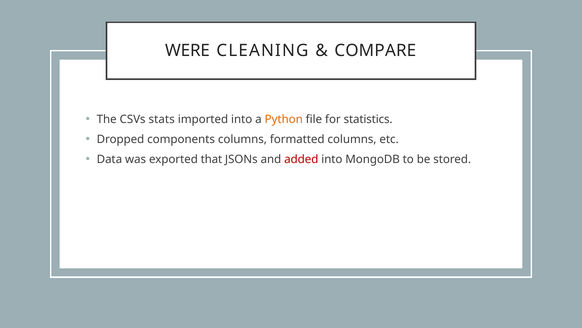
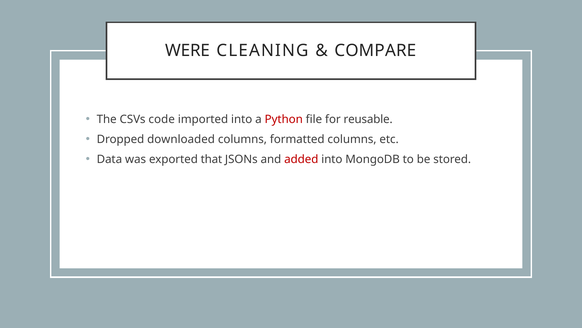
stats: stats -> code (162, 119)
Python colour: orange -> red (284, 119)
statistics: statistics -> reusable (368, 119)
components: components -> downloaded (181, 139)
